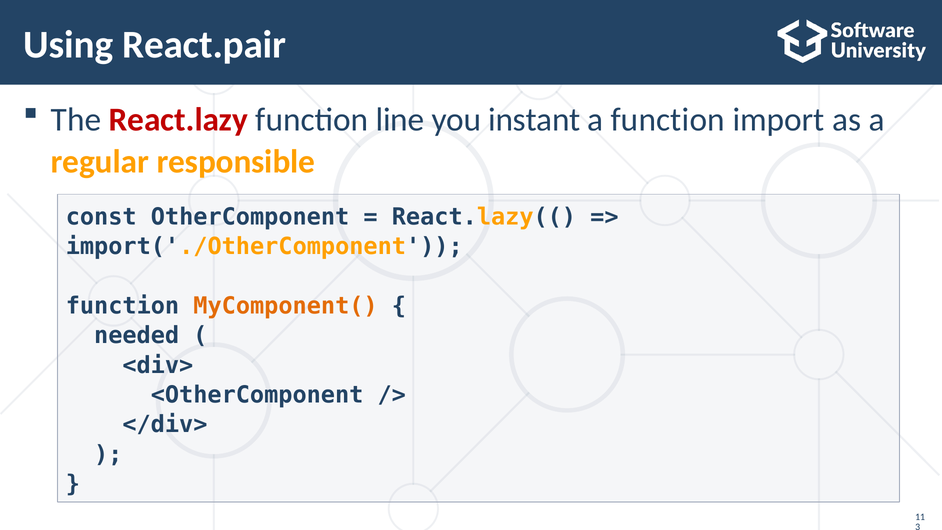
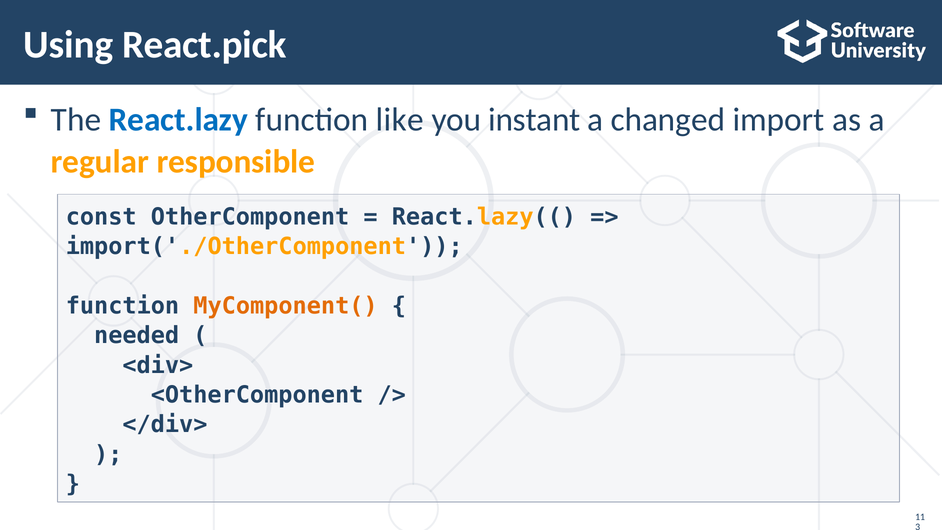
React.pair: React.pair -> React.pick (204, 45)
React.lazy colour: red -> blue (178, 120)
line: line -> like (400, 120)
a function: function -> changed (668, 120)
